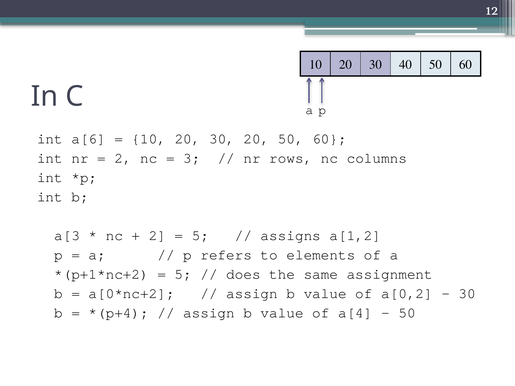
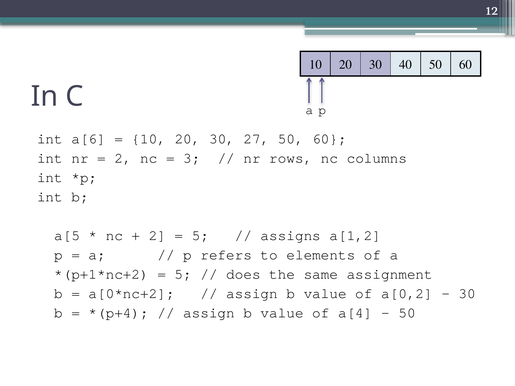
30 20: 20 -> 27 (256, 139)
a[3: a[3 -> a[5 (67, 236)
